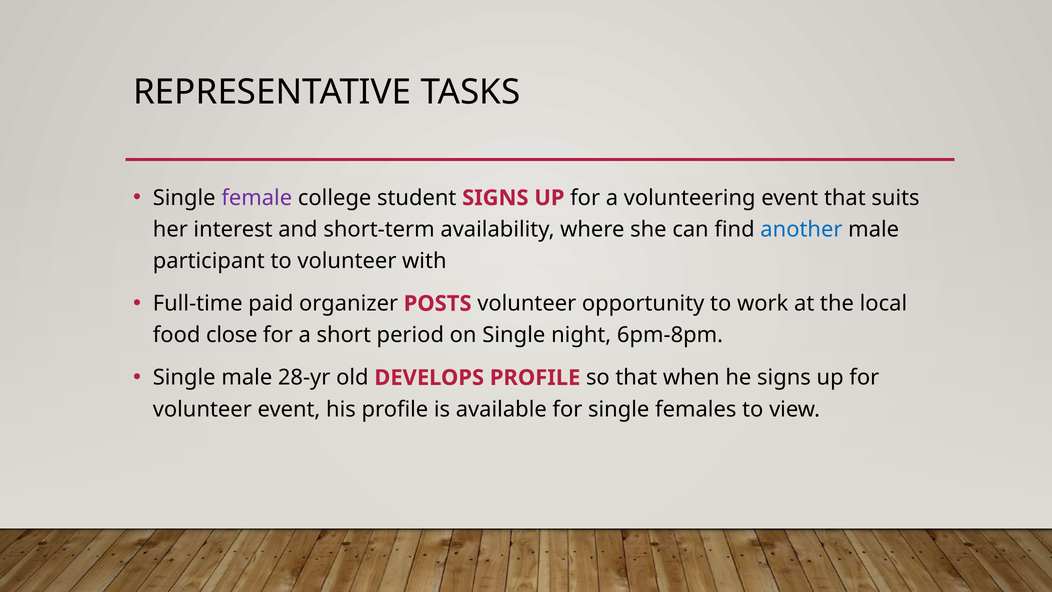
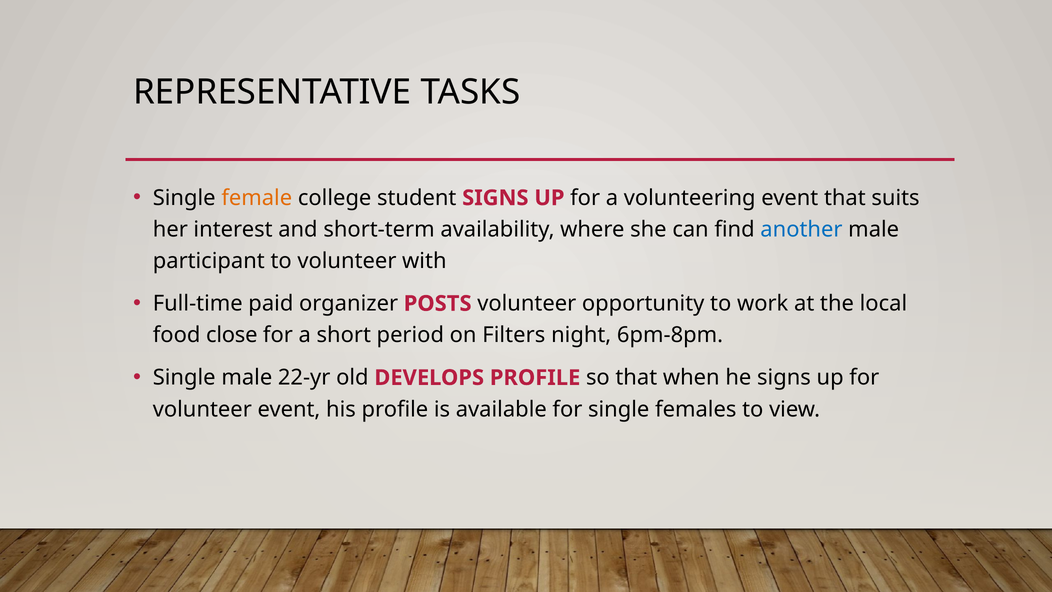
female colour: purple -> orange (257, 198)
on Single: Single -> Filters (514, 335)
28-yr: 28-yr -> 22-yr (304, 378)
